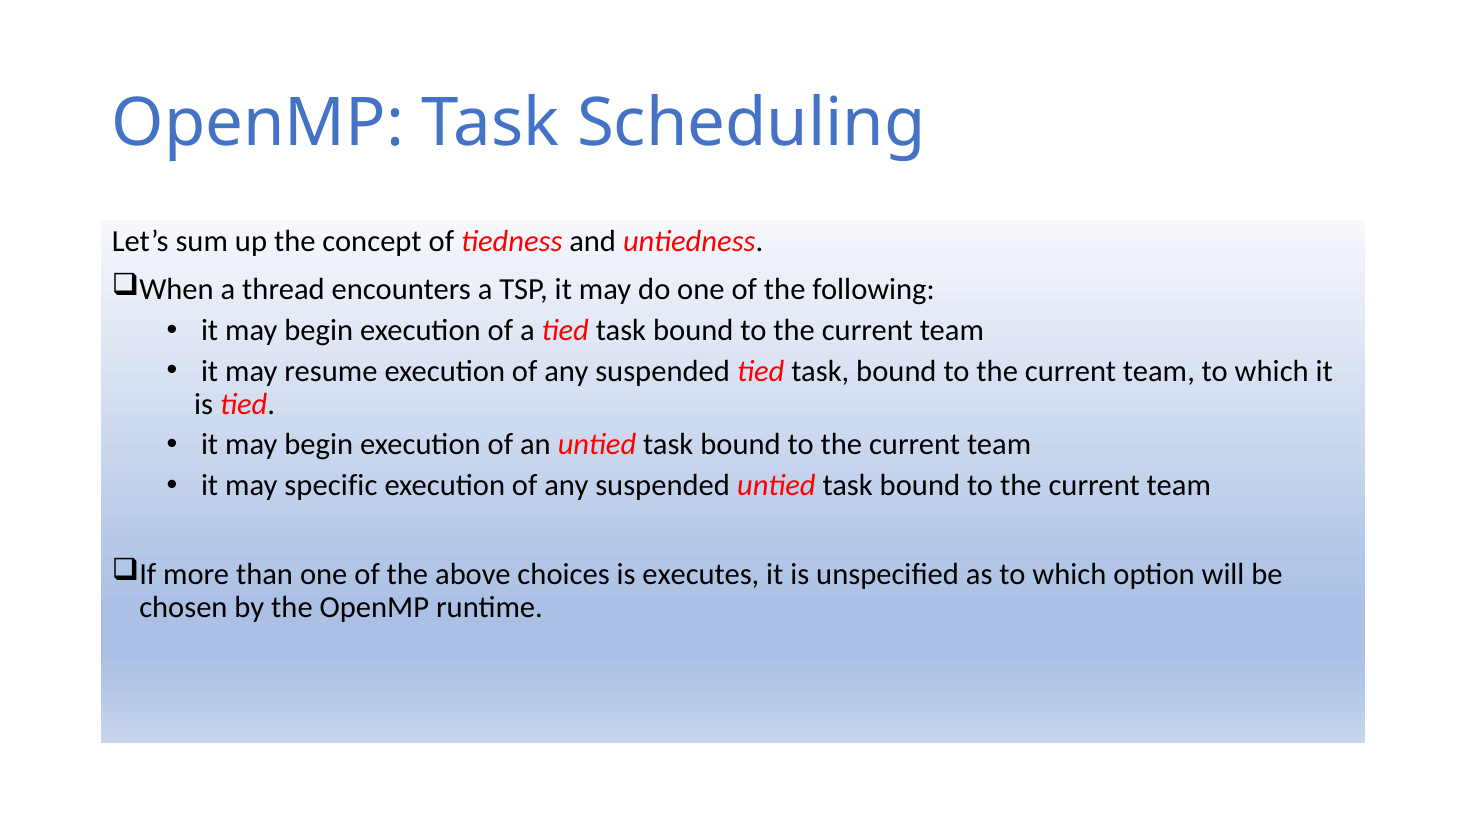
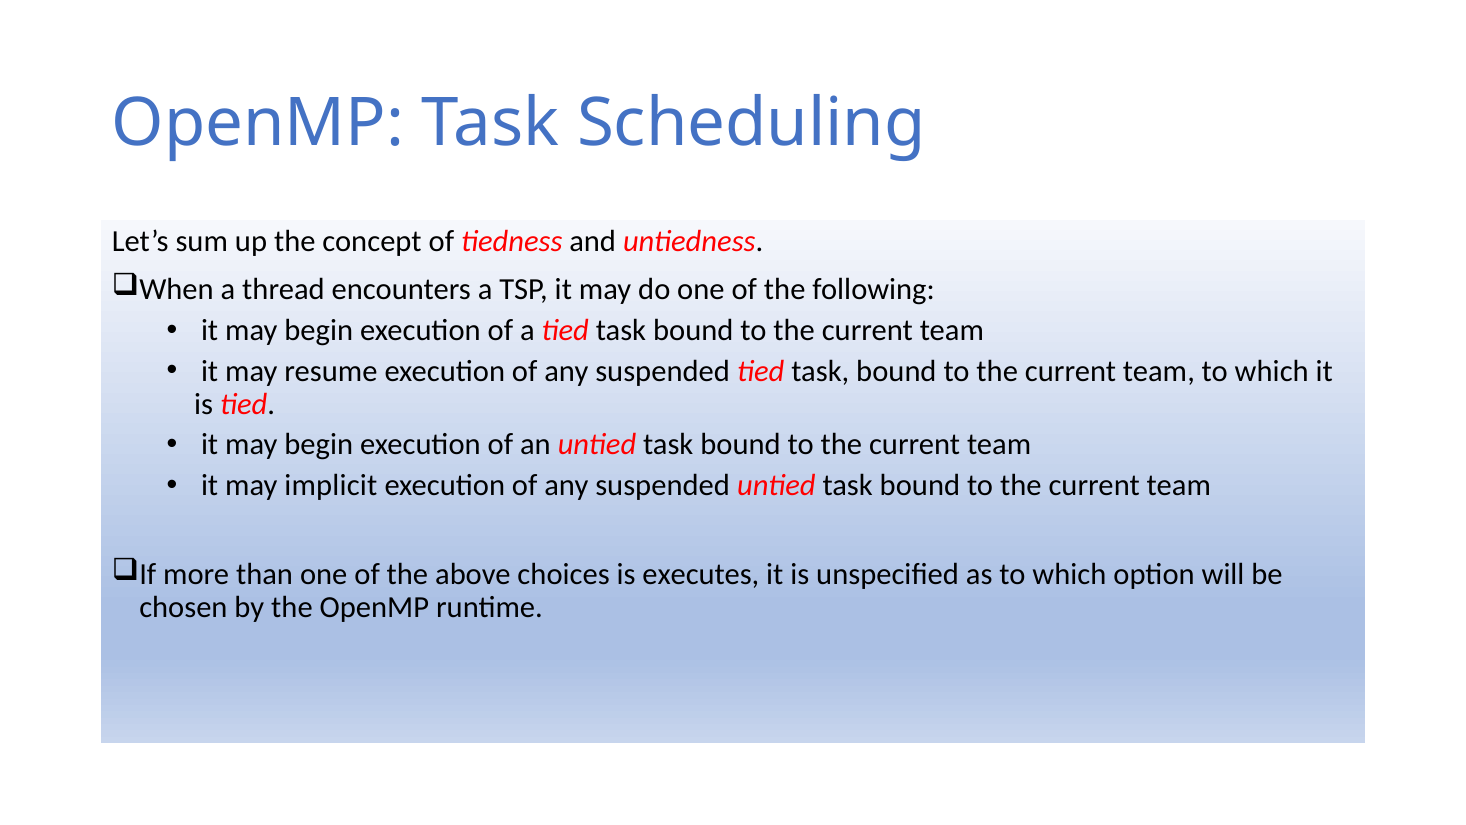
specific: specific -> implicit (331, 485)
